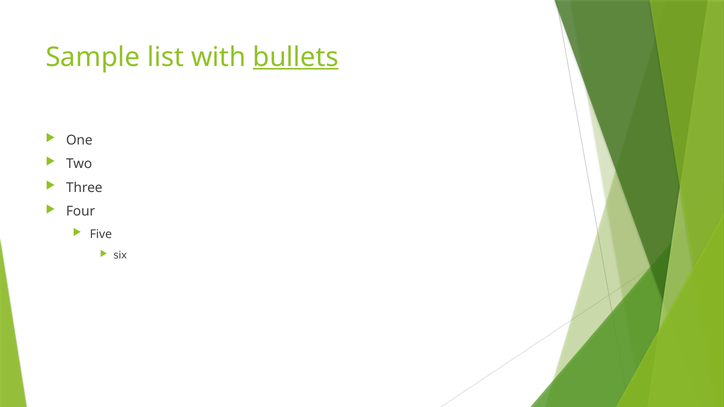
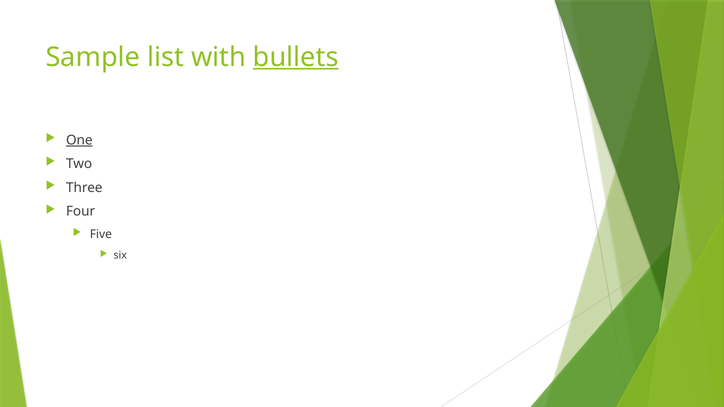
One underline: none -> present (79, 140)
